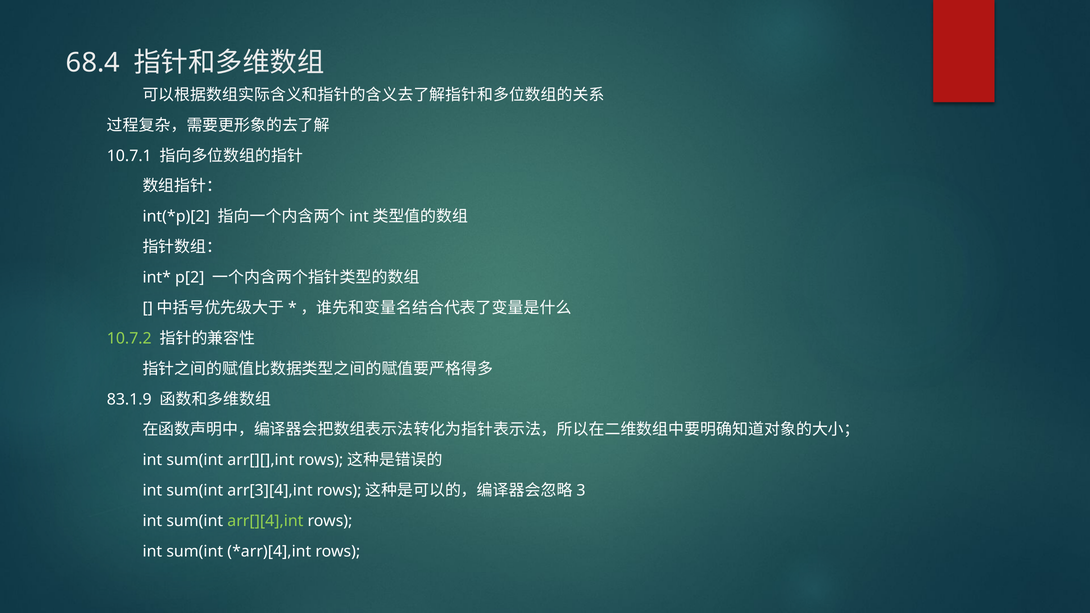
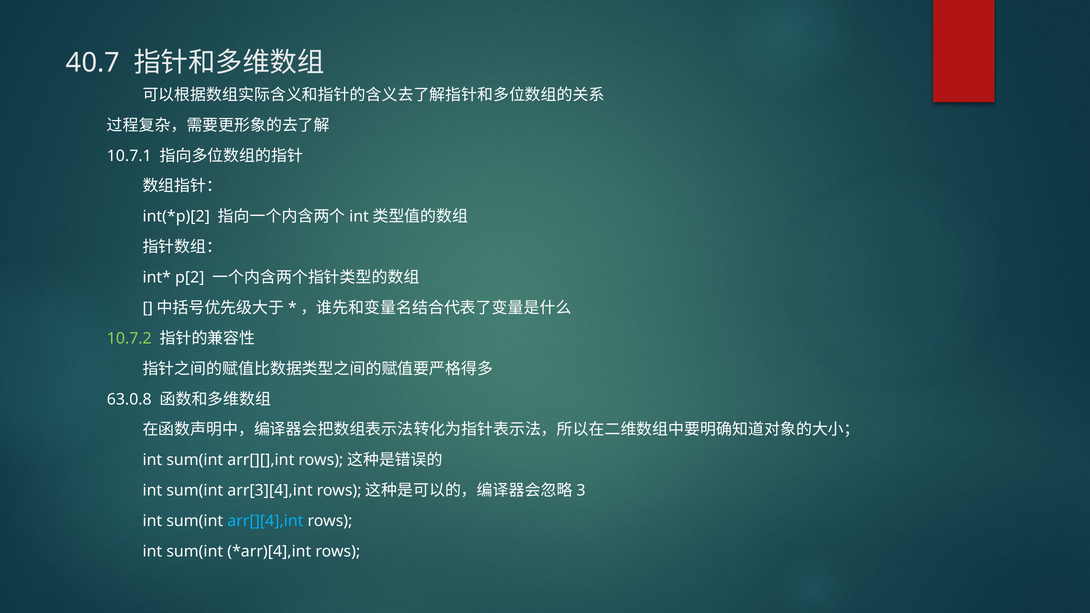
68.4: 68.4 -> 40.7 (93, 63)
83.1.9: 83.1.9 -> 63.0.8 (129, 399)
arr[][4],int colour: light green -> light blue (265, 521)
